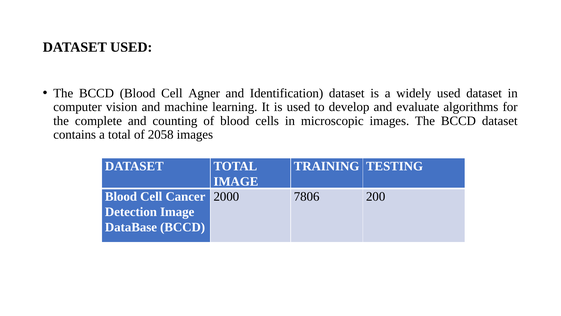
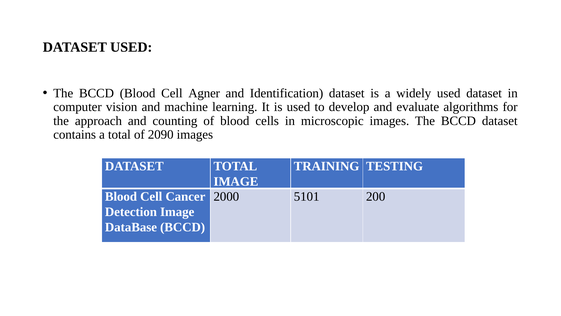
complete: complete -> approach (98, 121)
2058: 2058 -> 2090 (161, 135)
7806: 7806 -> 5101 (307, 196)
